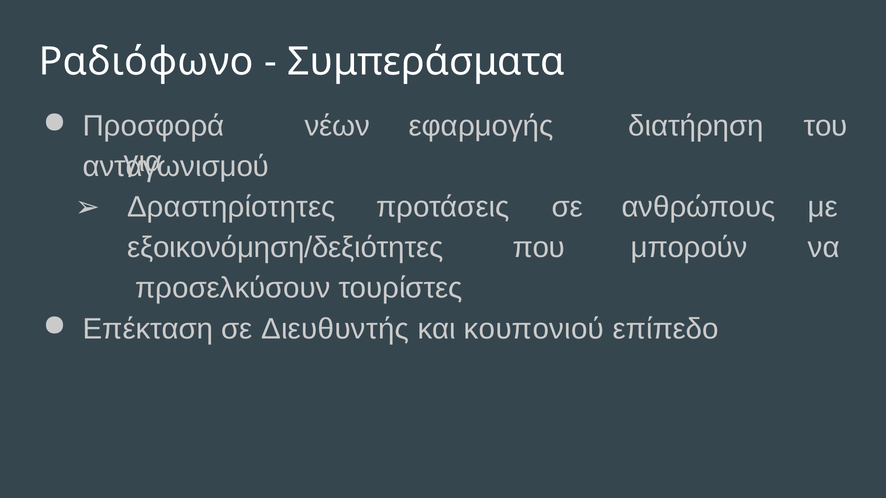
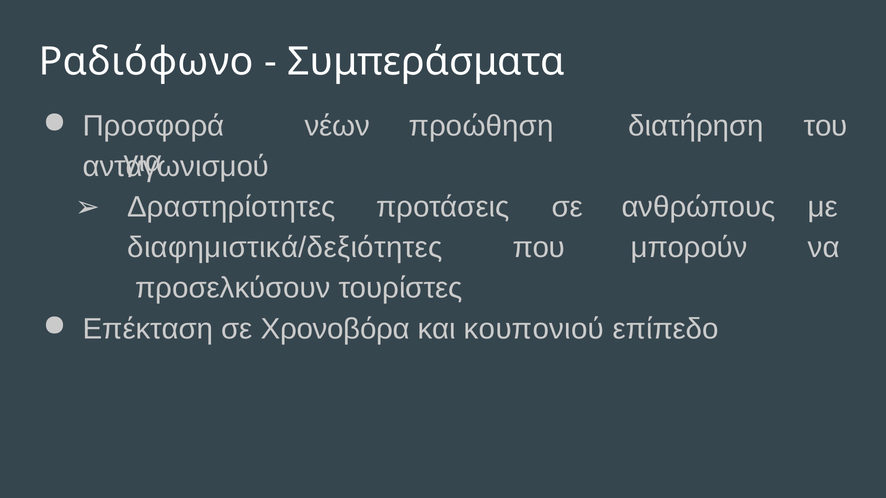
εφαρμογής: εφαρμογής -> προώθηση (481, 126)
εξοικονόμηση/δεξιότητες: εξοικονόμηση/δεξιότητες -> διαφημιστικά/δεξιότητες (285, 248)
Διευθυντής: Διευθυντής -> Χρονοβόρα (335, 329)
